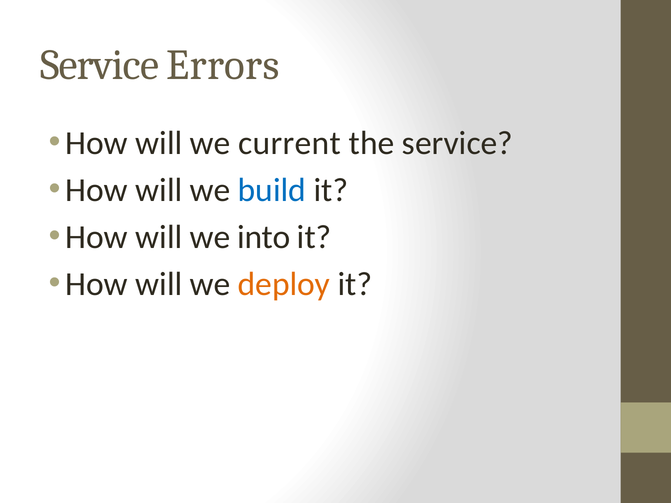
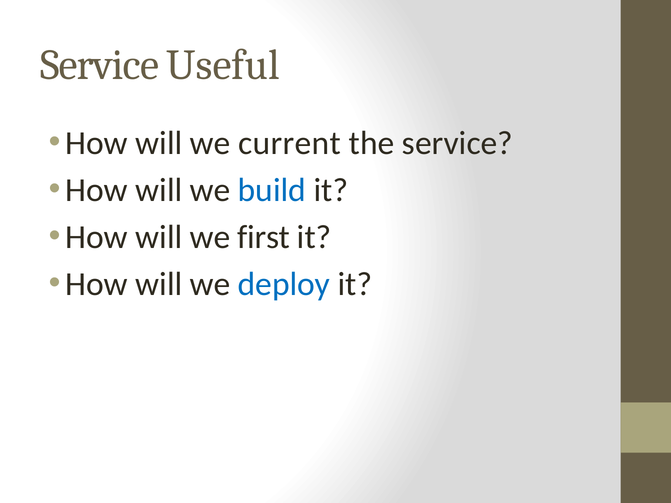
Errors: Errors -> Useful (223, 65)
into: into -> first (264, 237)
deploy colour: orange -> blue (284, 284)
